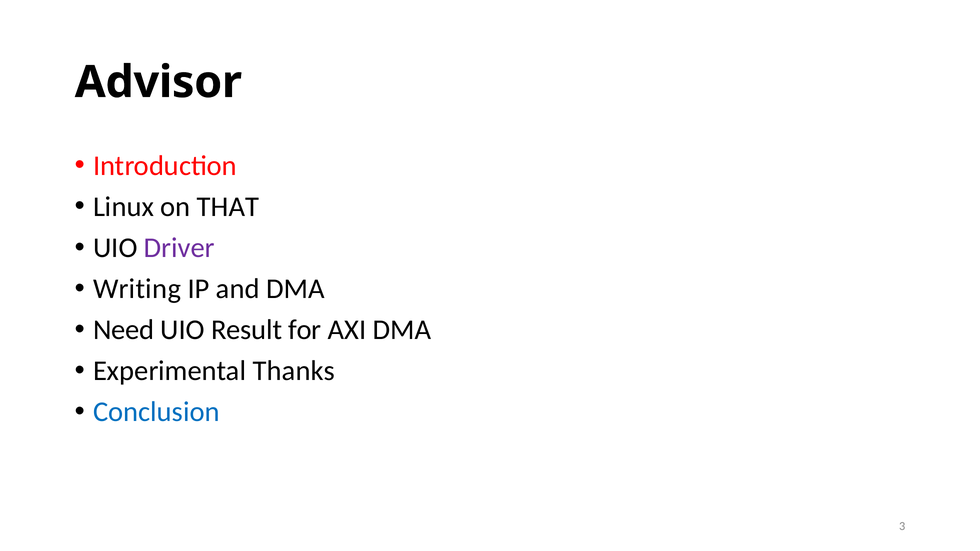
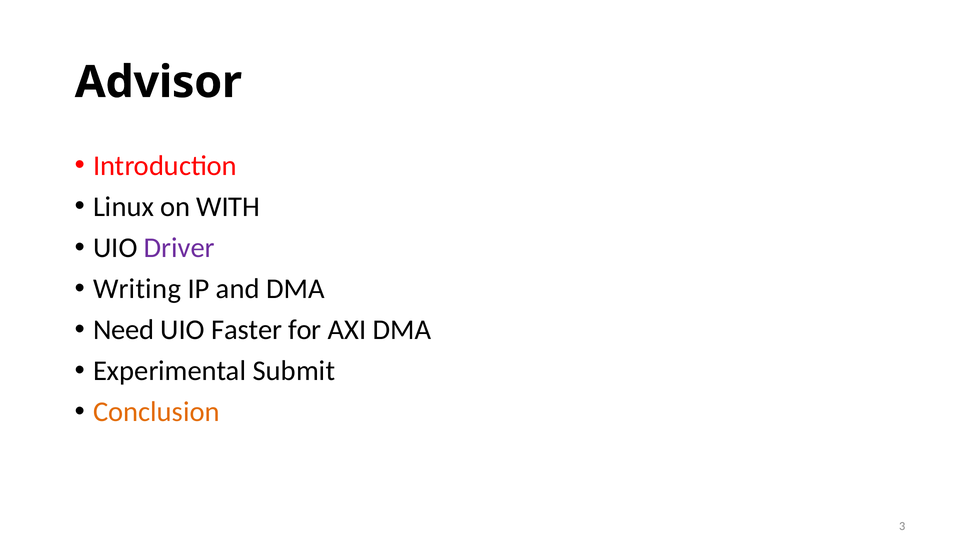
THAT: THAT -> WITH (228, 207)
Result: Result -> Faster (247, 330)
Thanks: Thanks -> Submit (294, 371)
Conclusion colour: blue -> orange (156, 412)
